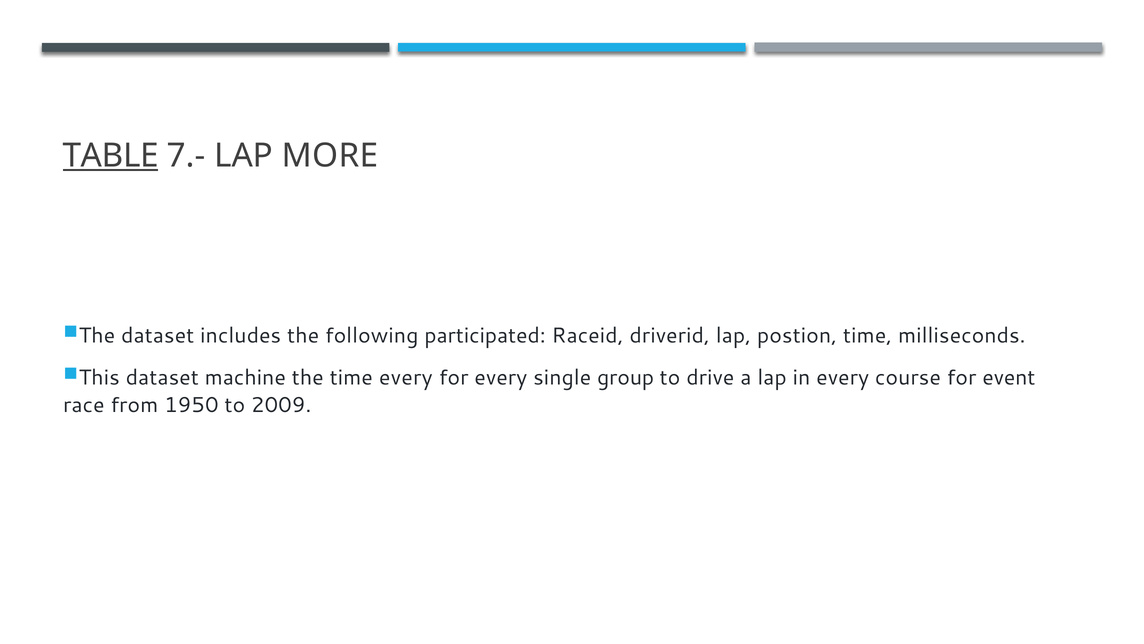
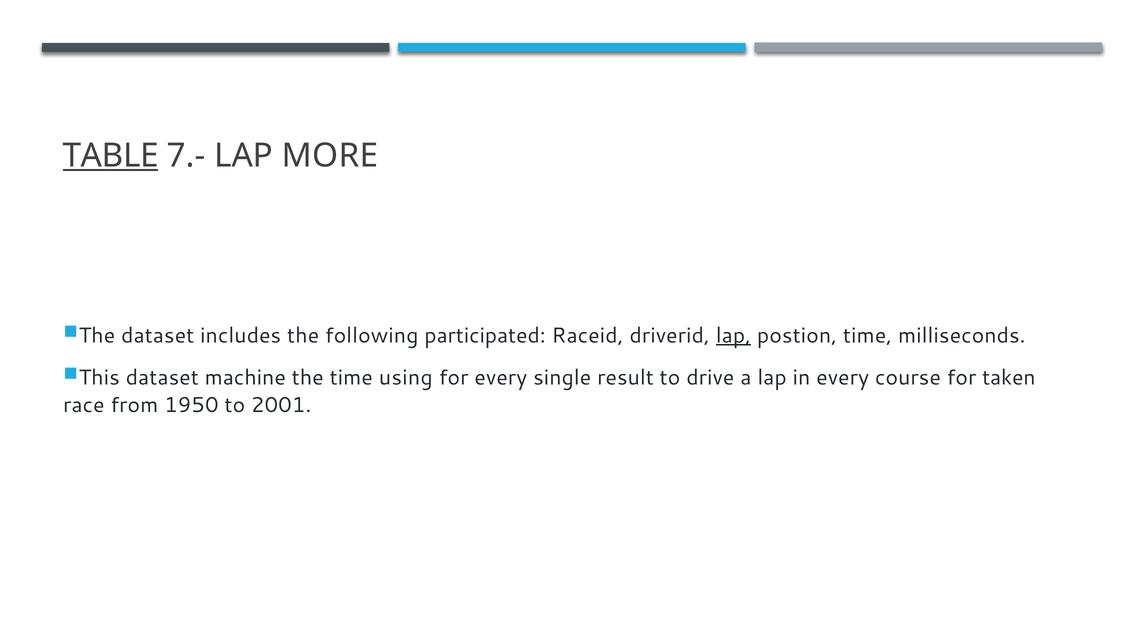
lap underline: none -> present (734, 335)
time every: every -> using (406, 377)
group: group -> result (626, 377)
event: event -> taken (1009, 377)
2009: 2009 -> 2001 (281, 405)
